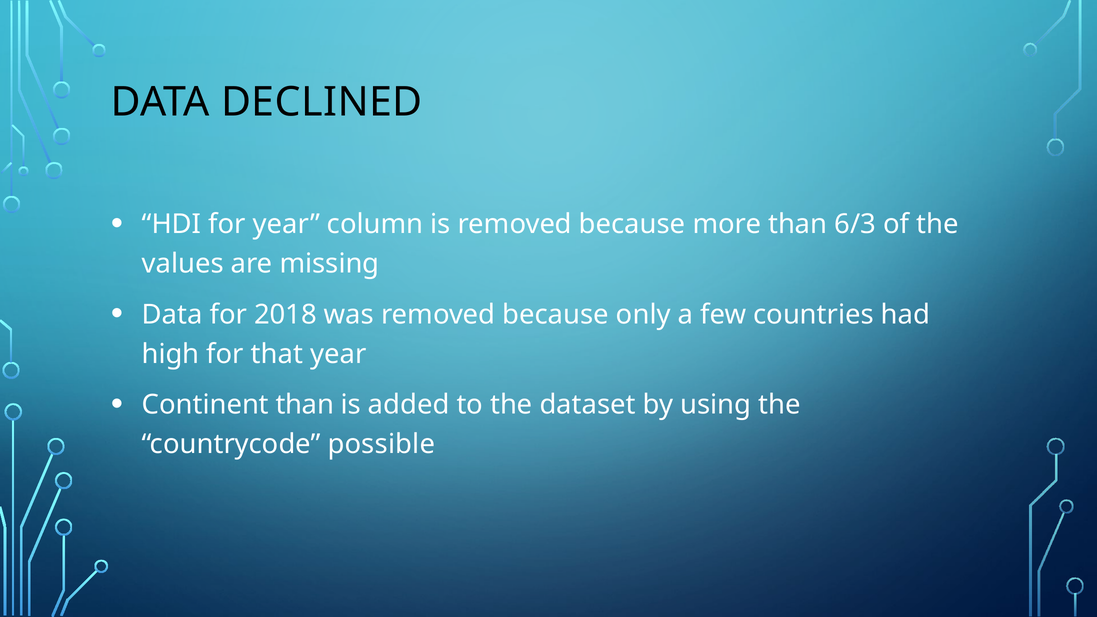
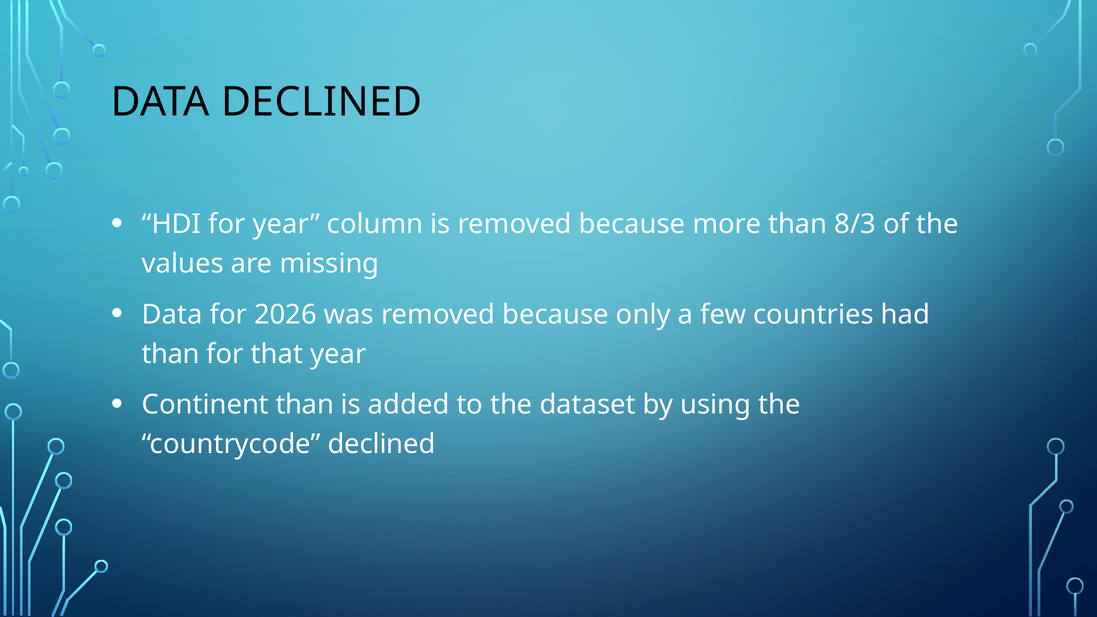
6/3: 6/3 -> 8/3 (855, 224)
2018: 2018 -> 2026 (285, 315)
high: high -> than (171, 354)
countrycode possible: possible -> declined (382, 444)
